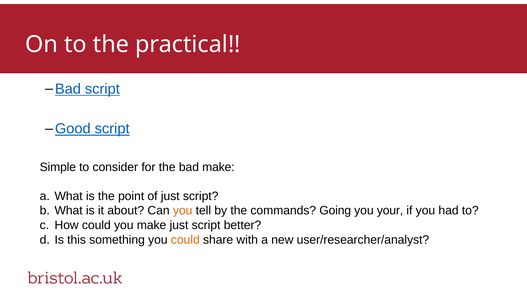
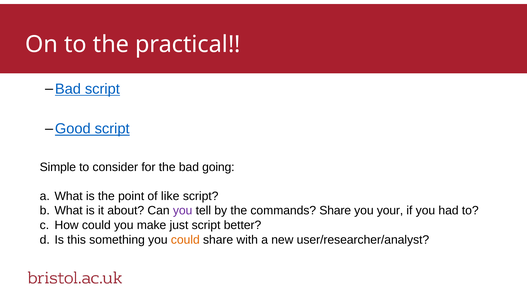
bad make: make -> going (218, 167)
of just: just -> like (170, 196)
you colour: orange -> purple (183, 210)
commands Going: Going -> Share (335, 210)
